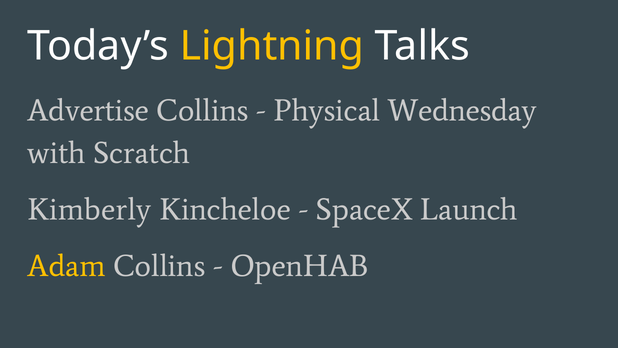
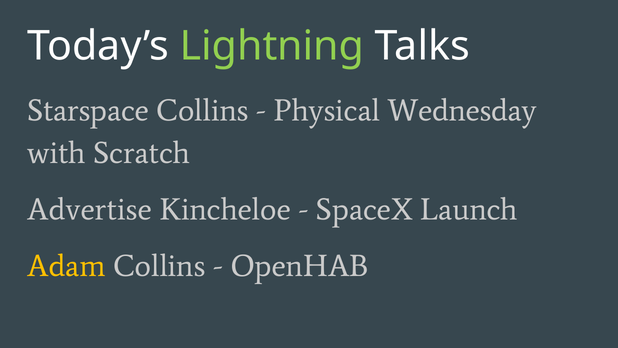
Lightning colour: yellow -> light green (272, 46)
Advertise: Advertise -> Starspace (88, 110)
Kimberly: Kimberly -> Advertise (89, 209)
